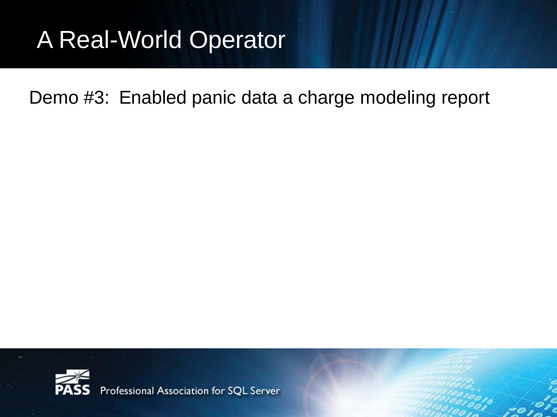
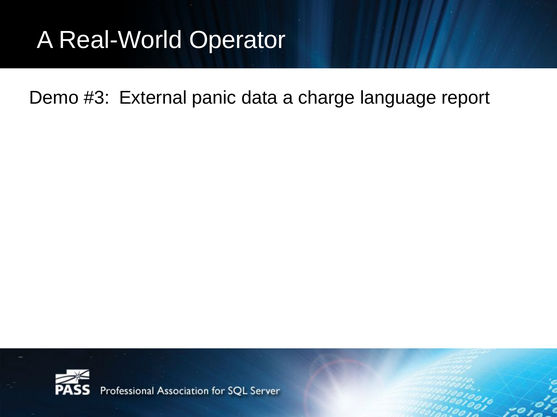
Enabled: Enabled -> External (153, 98)
modeling: modeling -> language (398, 98)
